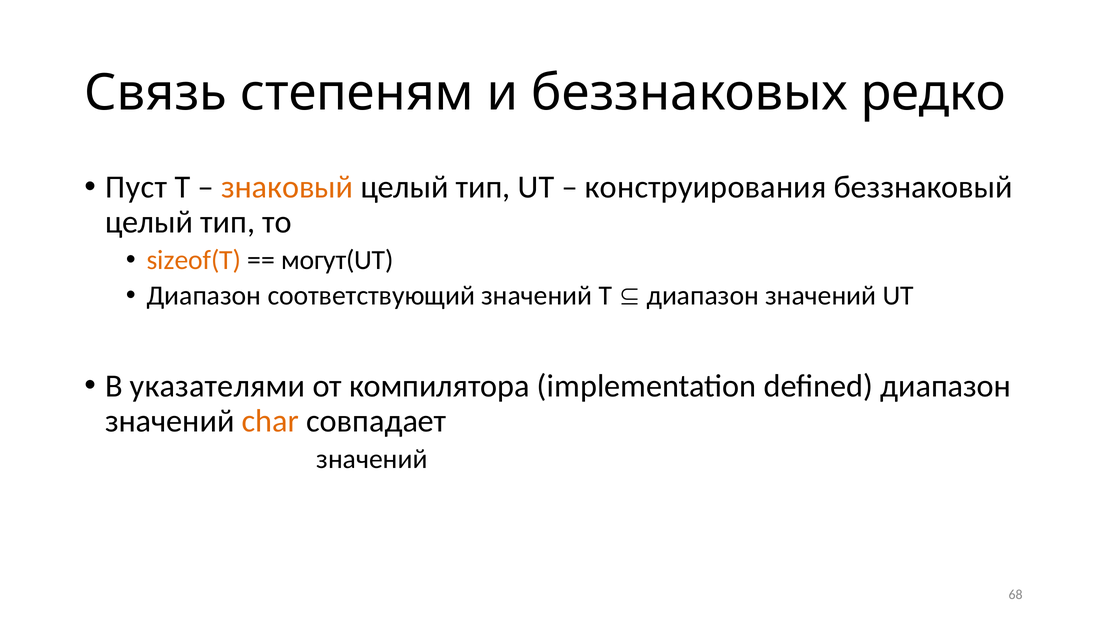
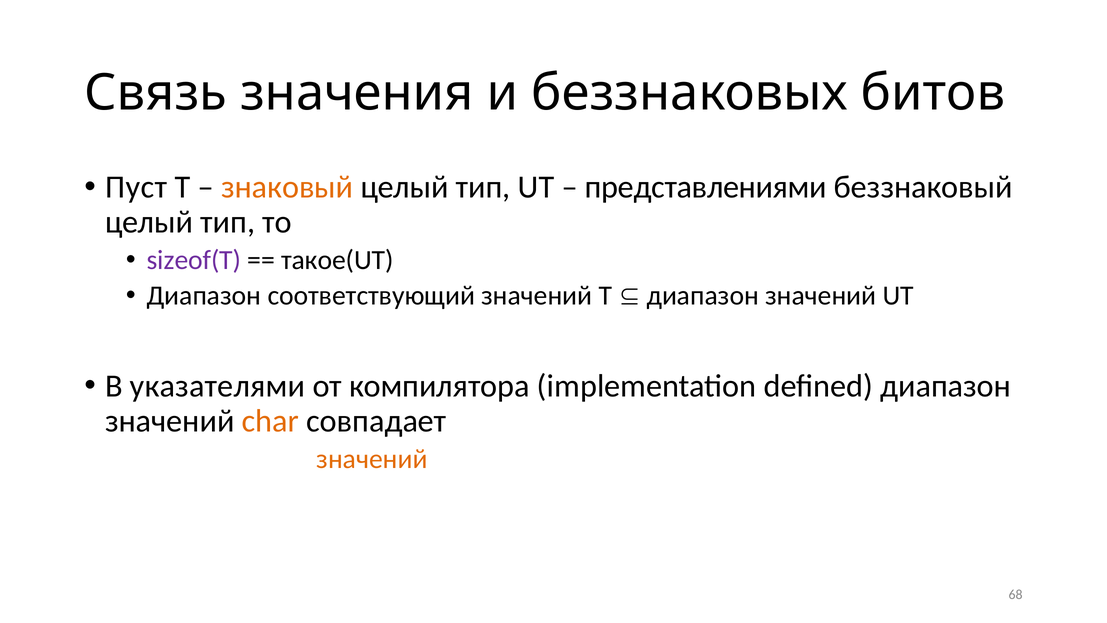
степеням: степеням -> значения (357, 93)
редко: редко -> битов (933, 93)
конструирования: конструирования -> представлениями (706, 187)
sizeof(T colour: orange -> purple (194, 260)
могут(UT: могут(UT -> такое(UT (337, 260)
значений colour: black -> orange (372, 459)
